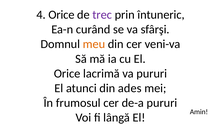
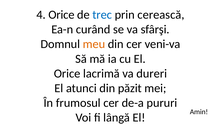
trec colour: purple -> blue (102, 15)
întuneric: întuneric -> cerească (161, 15)
va pururi: pururi -> dureri (152, 74)
ades: ades -> păzit (130, 88)
